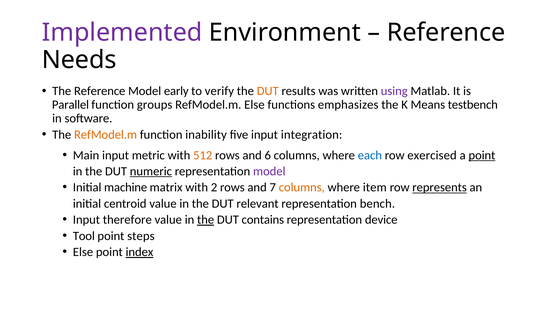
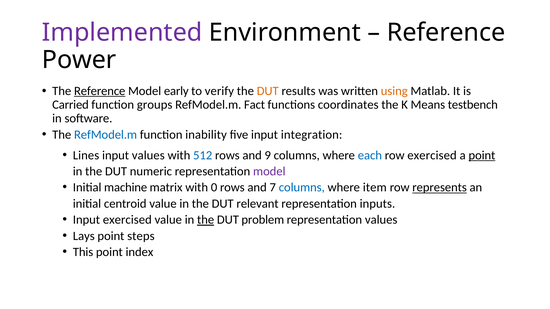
Needs: Needs -> Power (79, 60)
Reference underline: none -> present (100, 91)
using colour: purple -> orange (394, 91)
Parallel: Parallel -> Carried (70, 105)
RefModel.m Else: Else -> Fact (255, 105)
emphasizes: emphasizes -> coordinates (348, 105)
RefModel.m colour: orange -> blue (106, 135)
Main: Main -> Lines (86, 155)
input metric: metric -> values (148, 155)
512 colour: orange -> blue (203, 155)
6: 6 -> 9 (268, 155)
numeric underline: present -> none (151, 172)
2: 2 -> 0 (214, 188)
columns colour: orange -> blue (302, 188)
bench: bench -> inputs (377, 204)
Input therefore: therefore -> exercised (127, 220)
contains: contains -> problem (263, 220)
representation device: device -> values (381, 220)
Tool: Tool -> Lays (84, 236)
Else: Else -> This (83, 252)
index underline: present -> none (139, 252)
